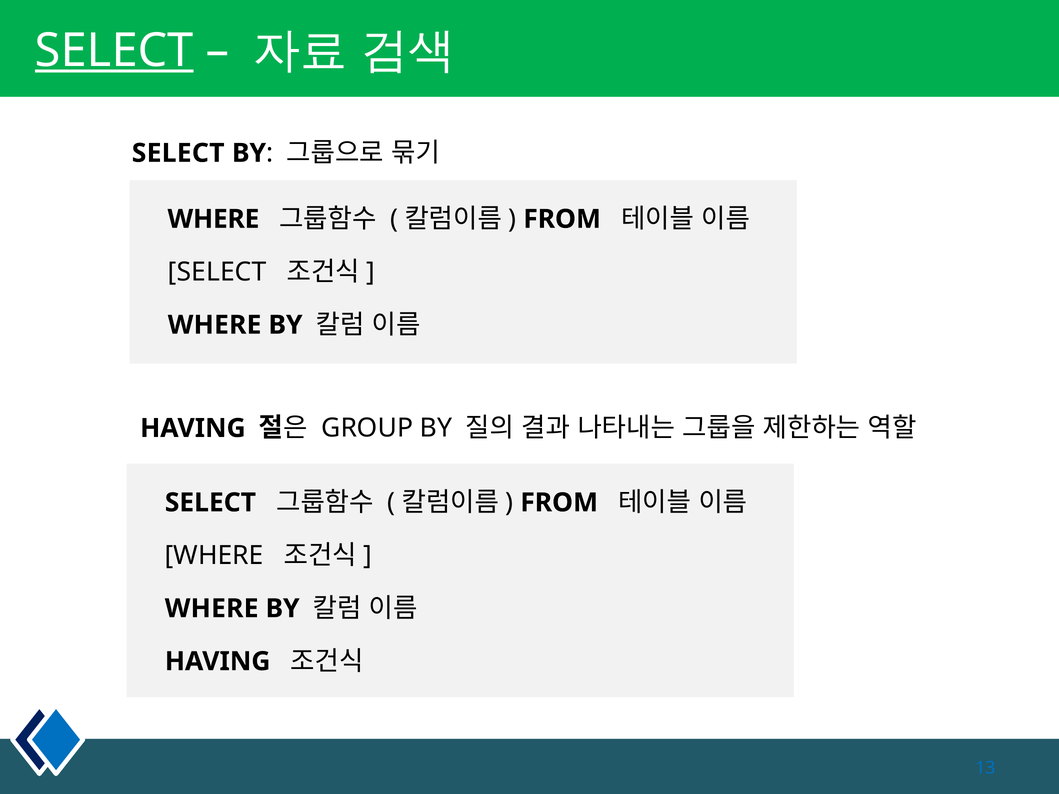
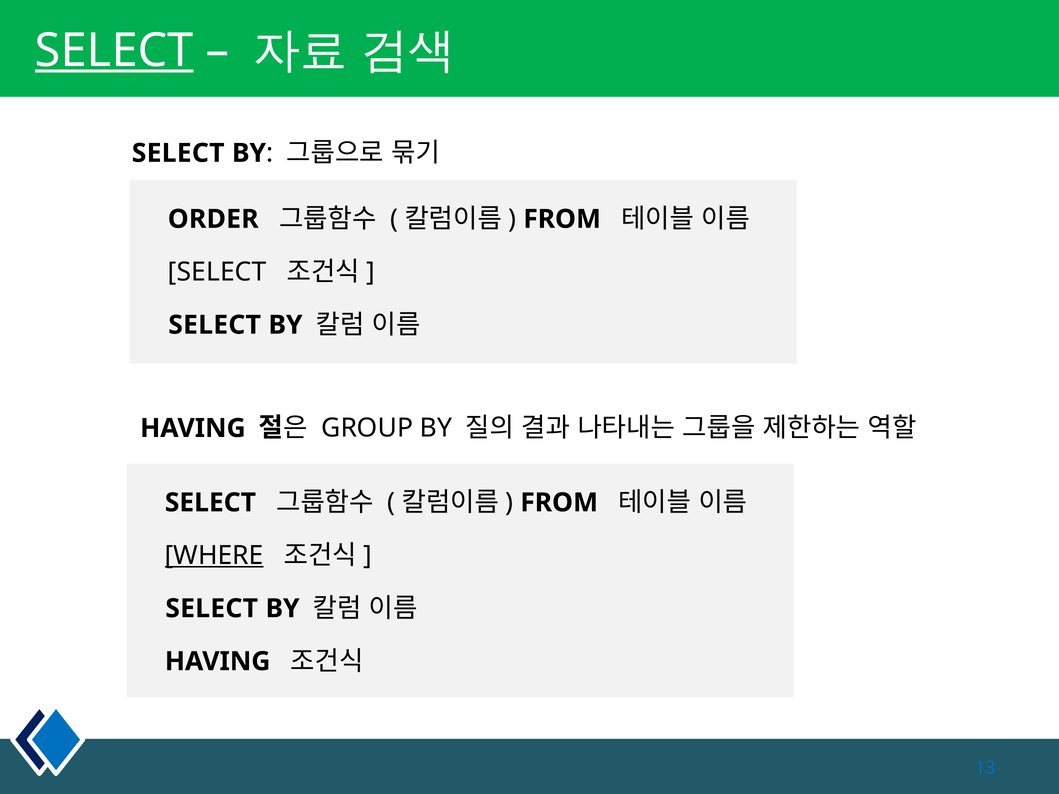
WHERE: WHERE -> ORDER (213, 219)
WHERE: WHERE -> SELECT (215, 325)
WHERE underline: none -> present (214, 556)
WHERE: WHERE -> SELECT (212, 609)
